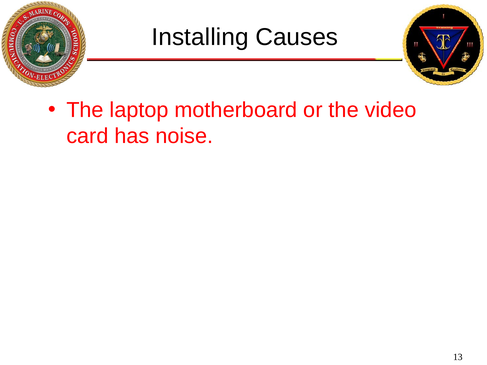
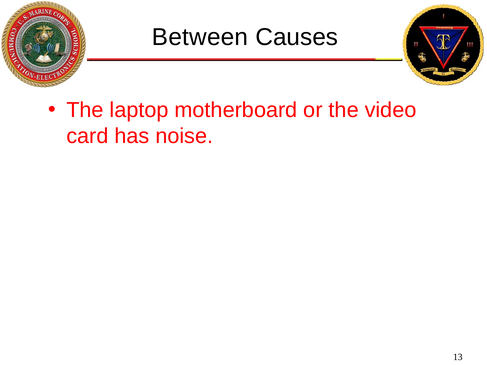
Installing: Installing -> Between (200, 37)
